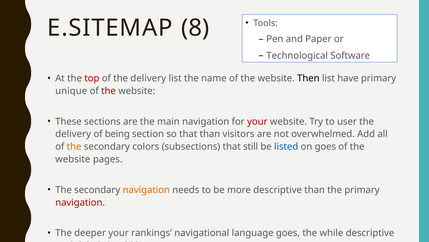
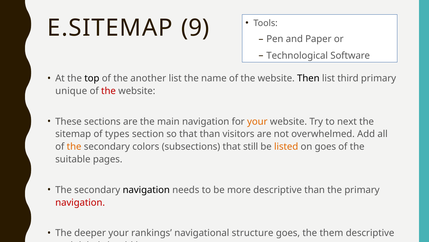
8: 8 -> 9 (195, 28)
top colour: red -> black (92, 78)
of the delivery: delivery -> another (148, 78)
have: have -> third (348, 78)
your colour: red -> orange (257, 121)
user: user -> next (347, 121)
delivery: delivery -> sitemap (73, 134)
being: being -> types (117, 134)
listed colour: blue -> orange (286, 146)
website: website -> suitable (73, 159)
navigation colour: orange -> black (146, 189)
language: language -> structure (253, 233)
while: while -> them (331, 233)
